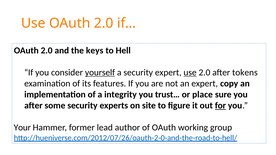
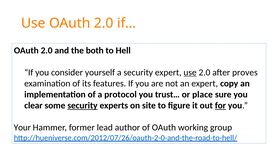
keys: keys -> both (95, 50)
yourself underline: present -> none (100, 73)
tokens: tokens -> proves (245, 73)
integrity: integrity -> protocol (120, 95)
after: after -> clear (33, 106)
security underline: none -> present (82, 106)
